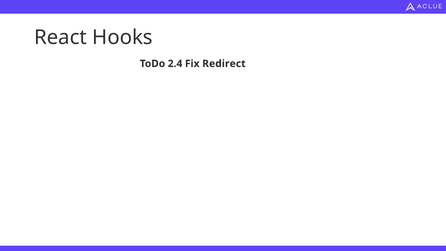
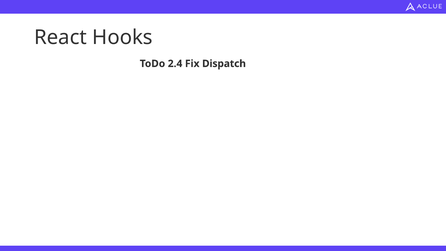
Redirect: Redirect -> Dispatch (224, 64)
